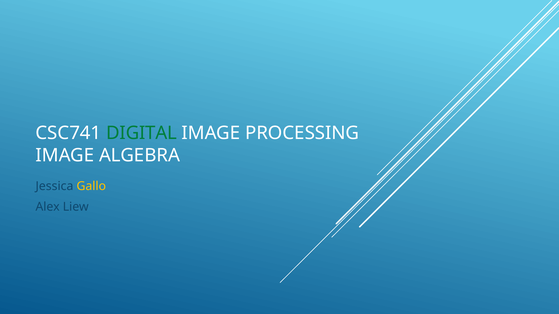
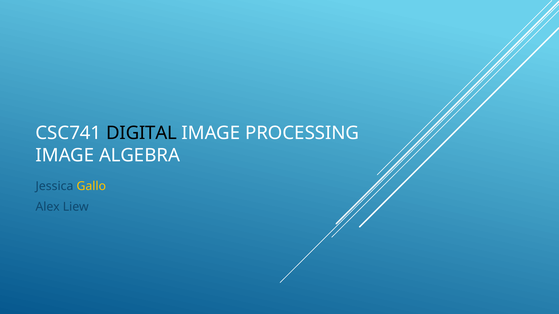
DIGITAL colour: green -> black (142, 133)
